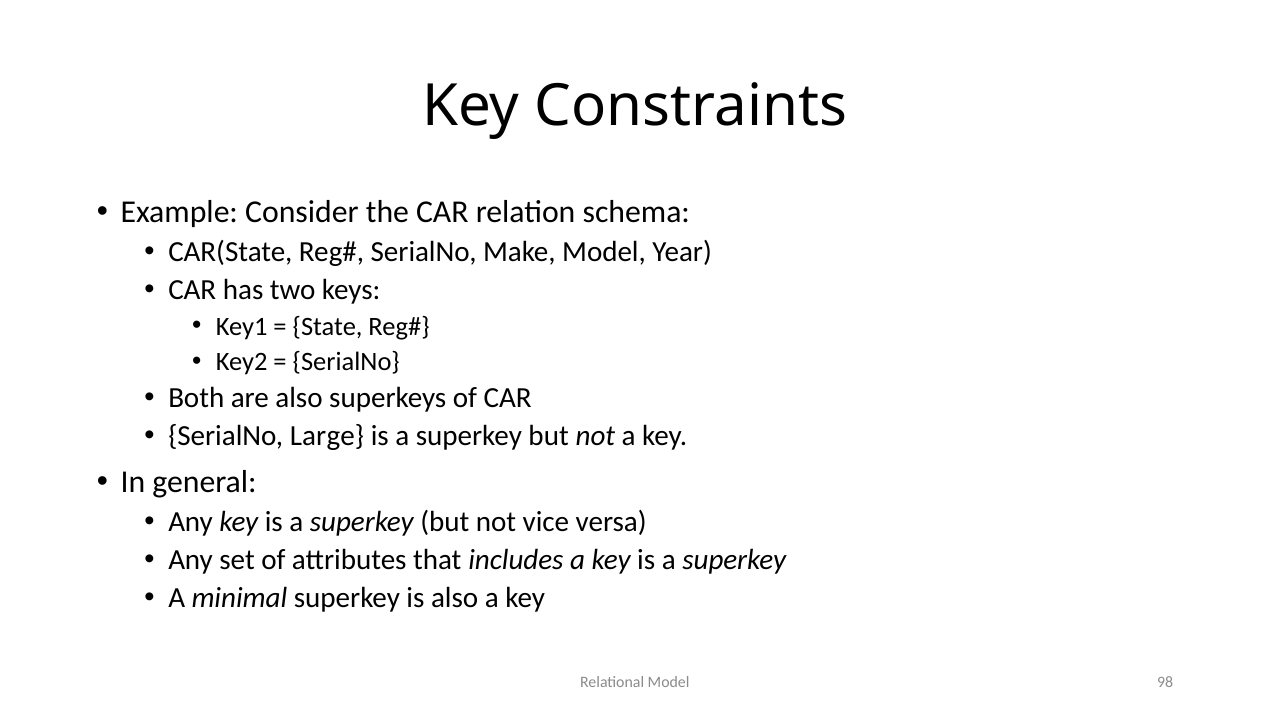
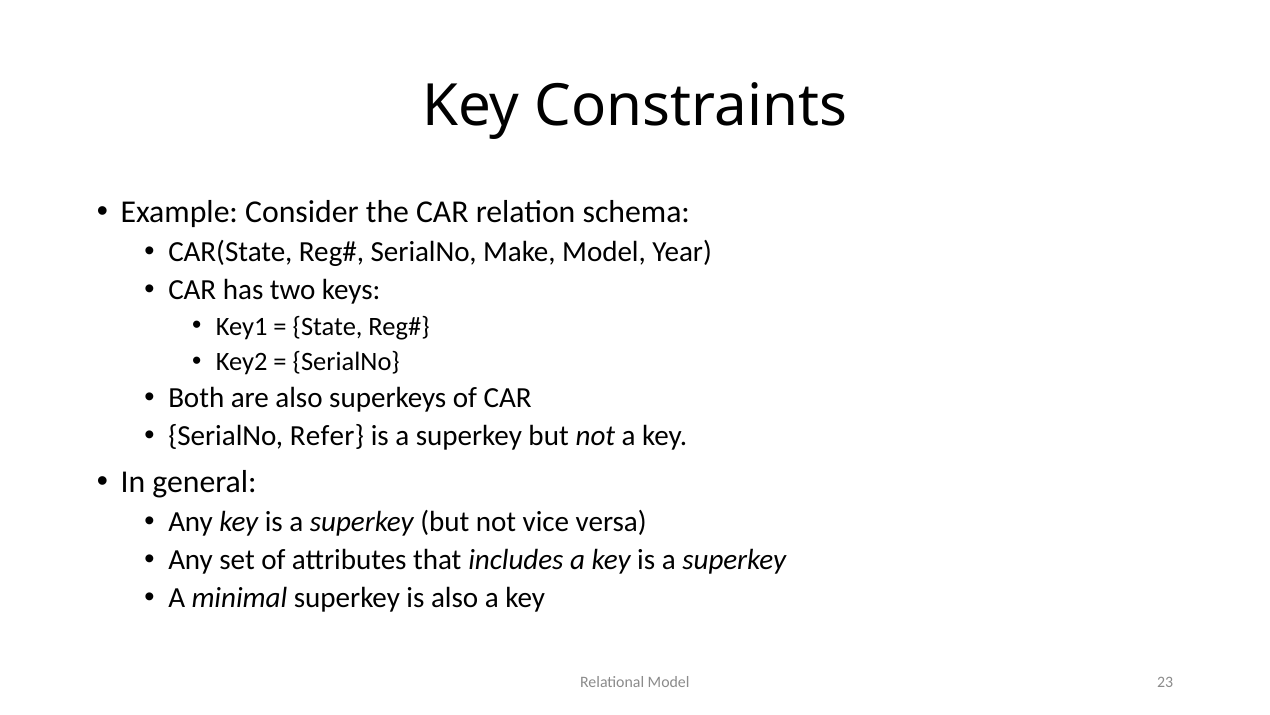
Large: Large -> Refer (327, 436)
98: 98 -> 23 (1165, 682)
